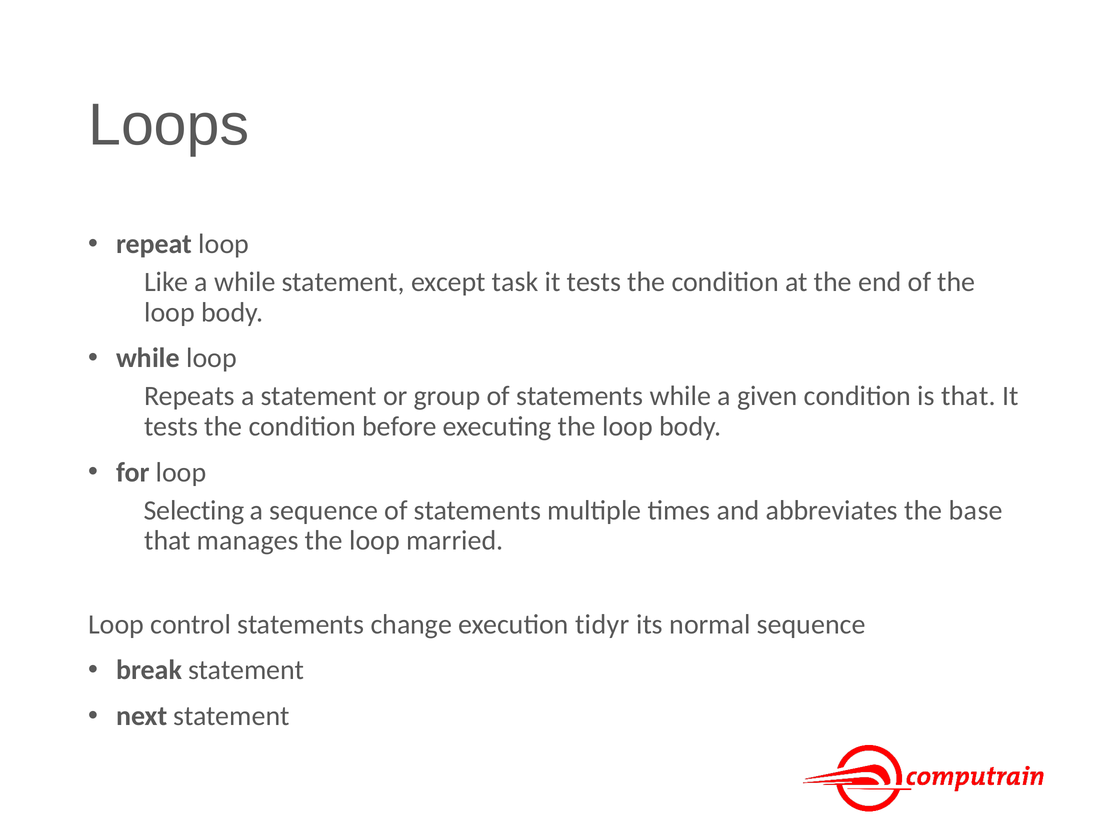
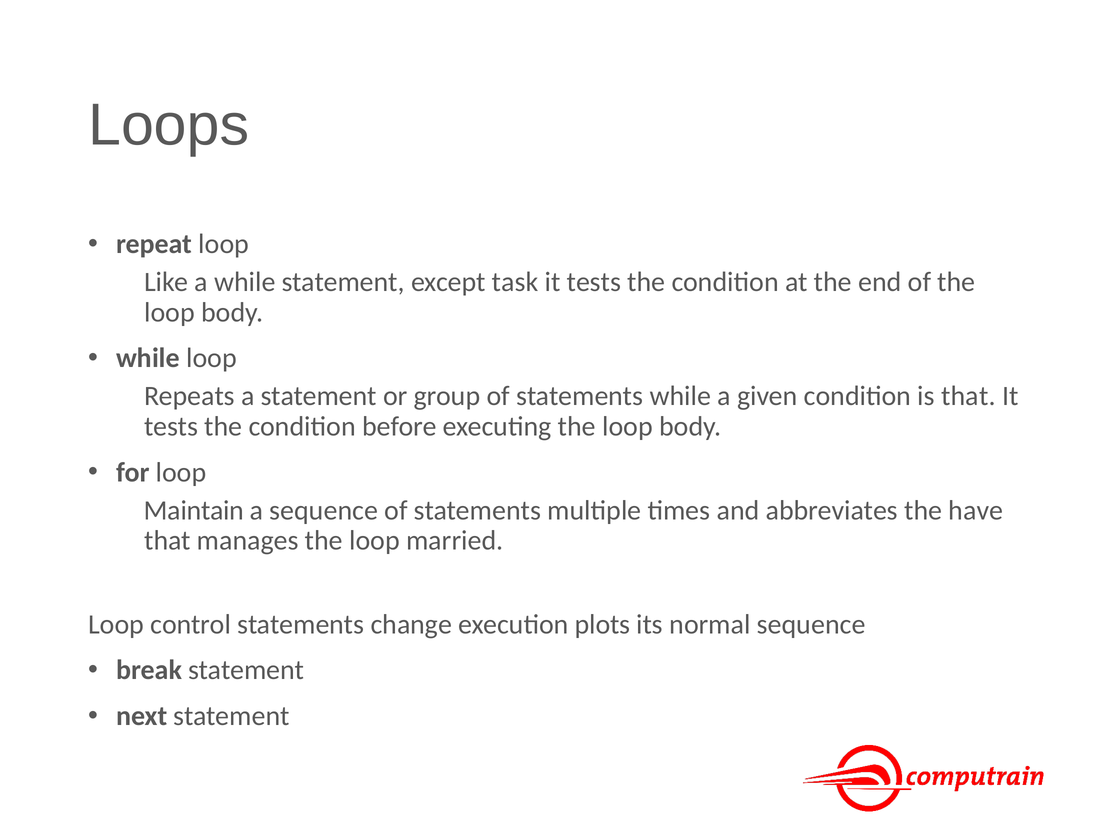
Selecting: Selecting -> Maintain (194, 510)
base: base -> have (976, 510)
tidyr: tidyr -> plots (603, 624)
